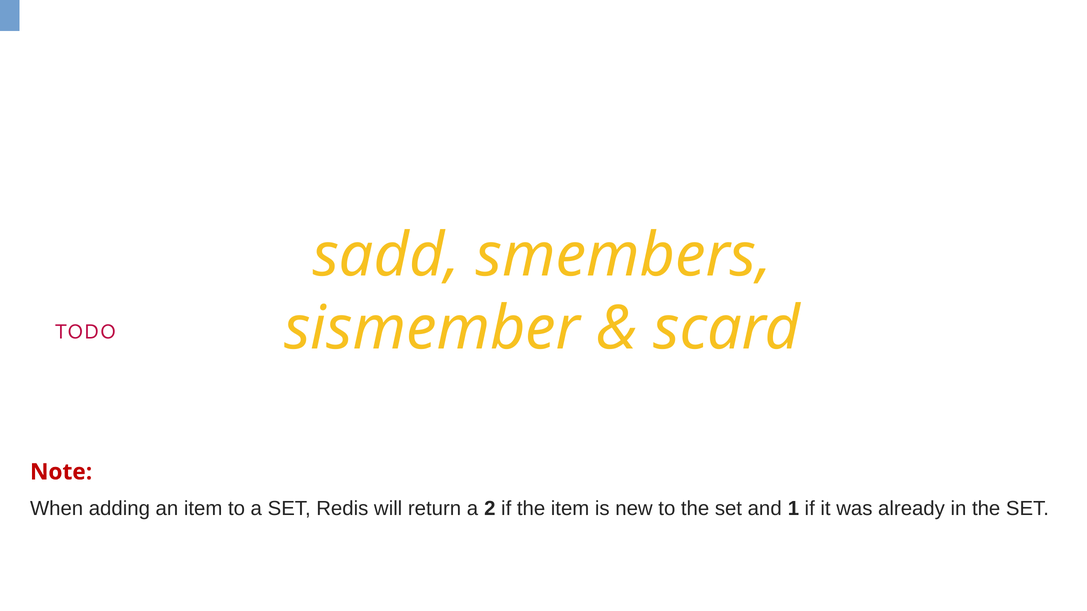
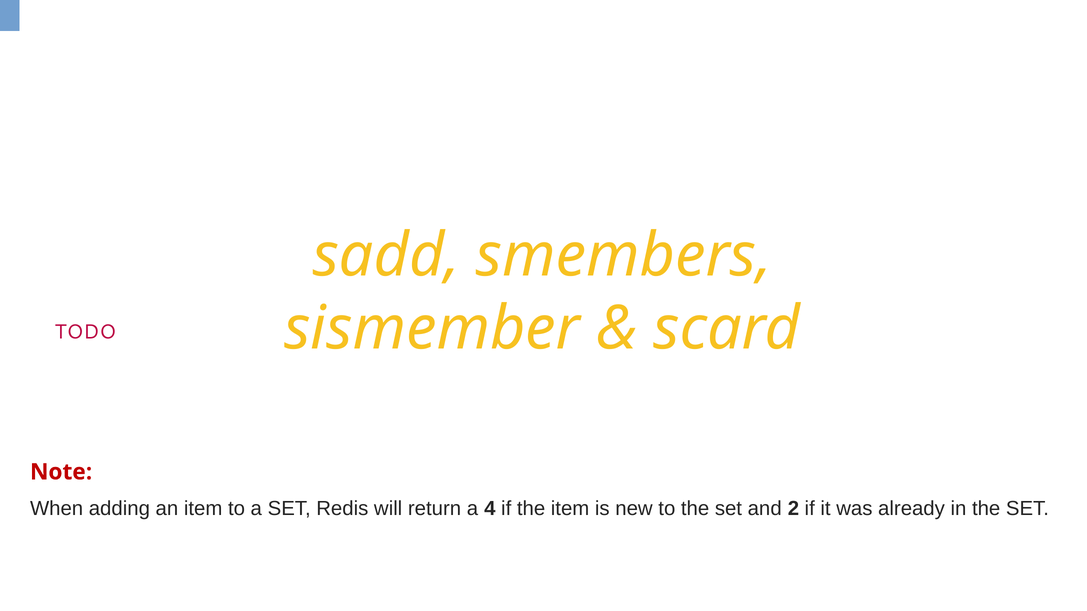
2: 2 -> 4 (490, 509)
1: 1 -> 2 (793, 509)
